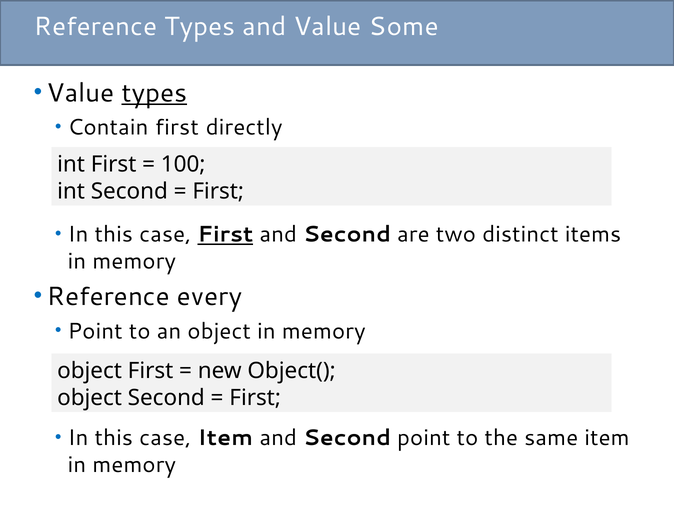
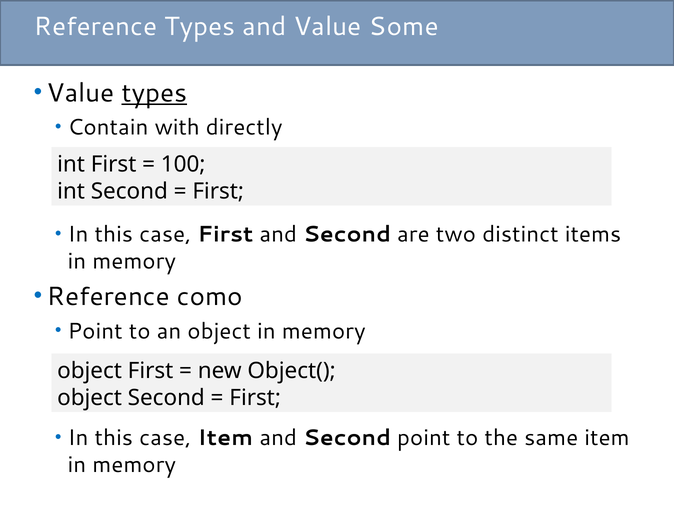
Contain first: first -> with (177, 127)
First underline: present -> none (225, 234)
every: every -> como (210, 296)
